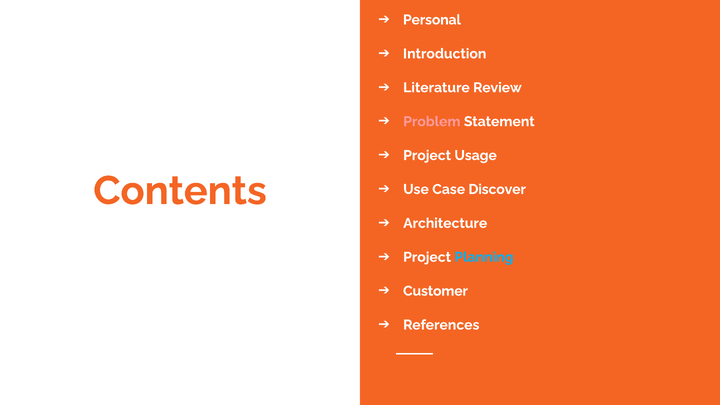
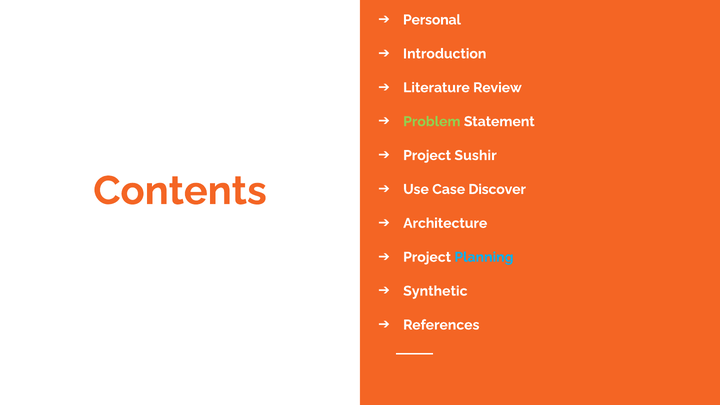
Problem colour: pink -> light green (432, 122)
Usage: Usage -> Sushir (476, 155)
Customer: Customer -> Synthetic (435, 291)
